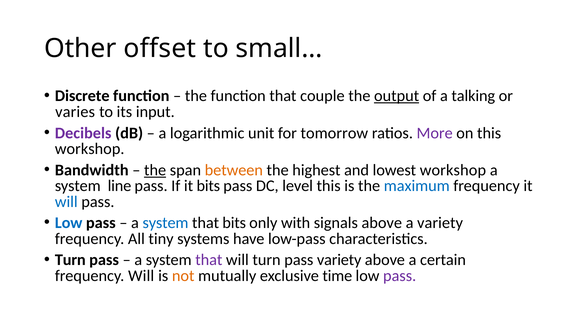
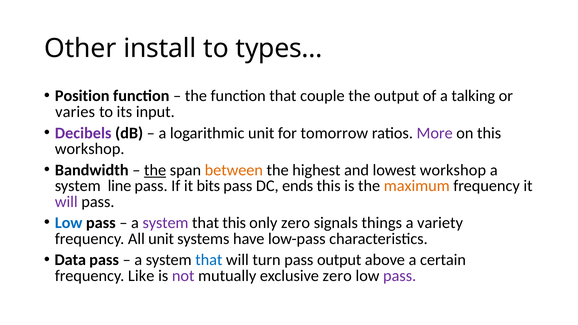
offset: offset -> install (160, 49)
small…: small… -> types… (279, 49)
Discrete: Discrete -> Position (82, 96)
output underline: present -> none (397, 96)
level: level -> ends (298, 186)
maximum colour: blue -> orange (417, 186)
will colour: blue -> purple (66, 202)
system colour: blue -> purple (165, 223)
that bits: bits -> this (234, 223)
only with: with -> zero (296, 223)
signals above: above -> things (382, 223)
All tiny: tiny -> unit (161, 239)
Turn: Turn -> Data (70, 260)
that colour: purple -> blue (209, 260)
pass variety: variety -> output (339, 260)
frequency Will: Will -> Like (141, 276)
not colour: orange -> purple (183, 276)
exclusive time: time -> zero (337, 276)
